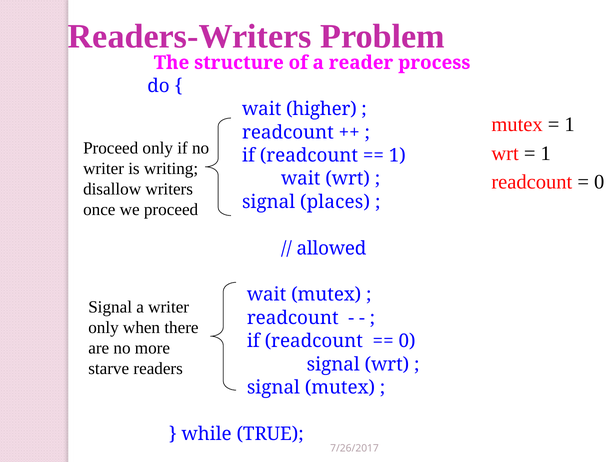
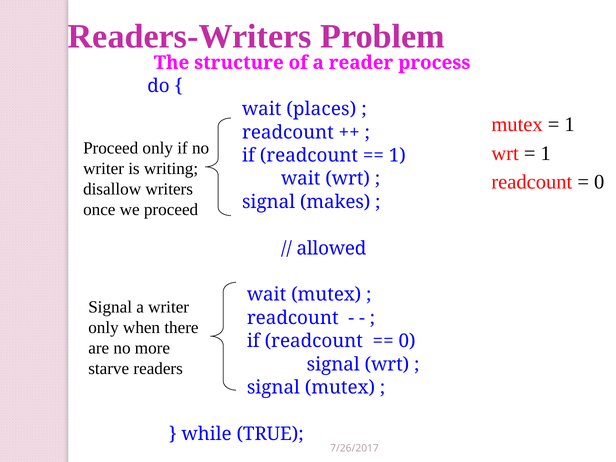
higher: higher -> places (321, 109)
places: places -> makes (335, 202)
